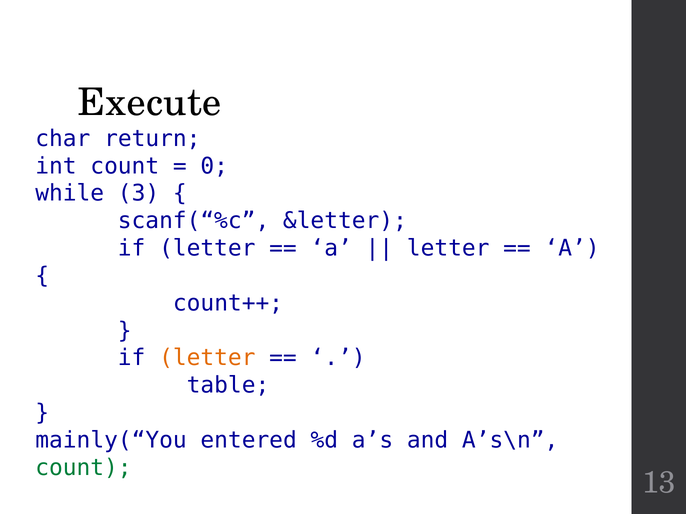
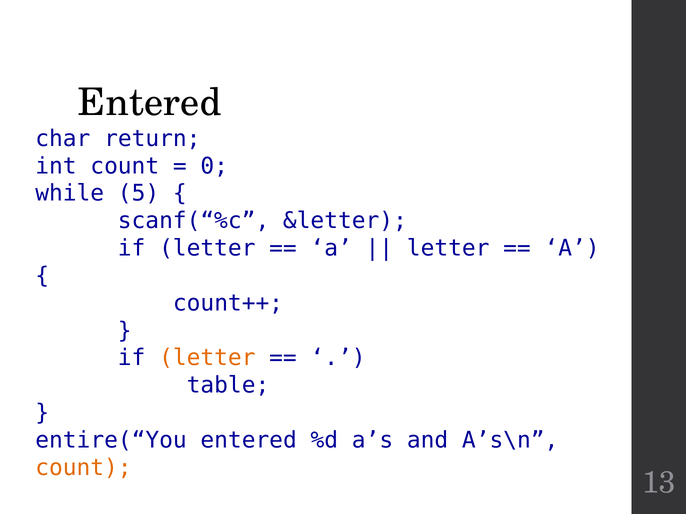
Execute: Execute -> Entered (150, 103)
3: 3 -> 5 (139, 194)
mainly(“You: mainly(“You -> entire(“You (111, 441)
count colour: green -> orange (83, 468)
